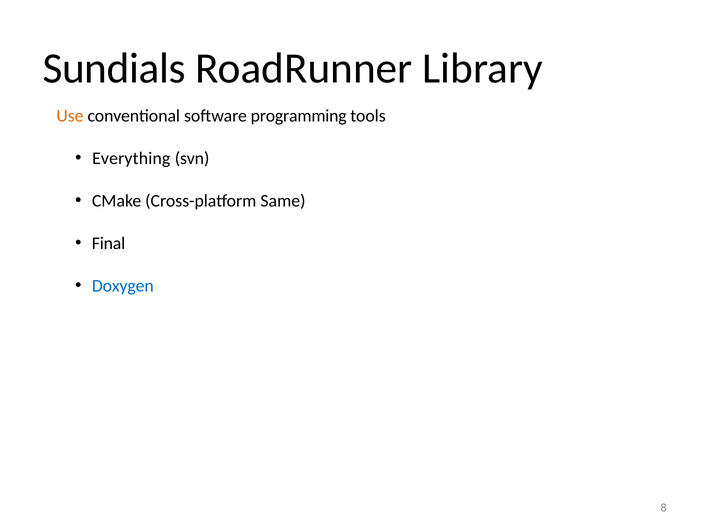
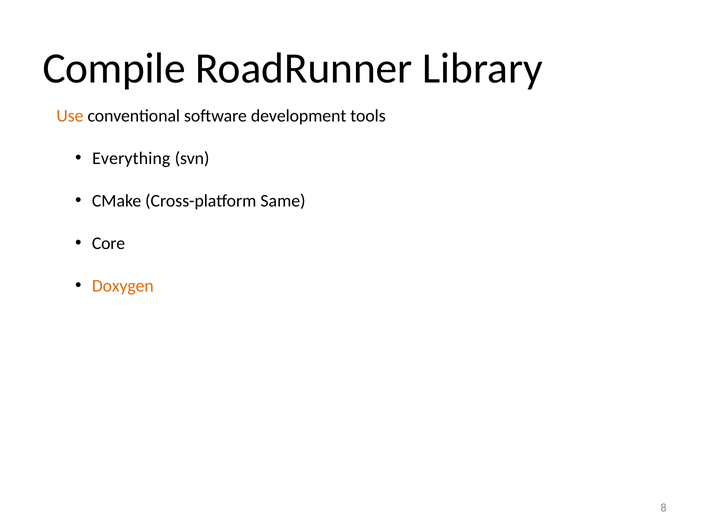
Sundials: Sundials -> Compile (114, 69)
programming: programming -> development (299, 116)
Final: Final -> Core (109, 243)
Doxygen colour: blue -> orange (123, 286)
